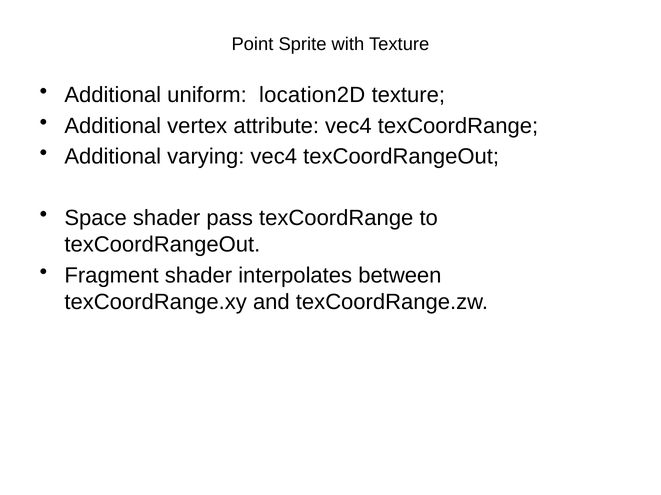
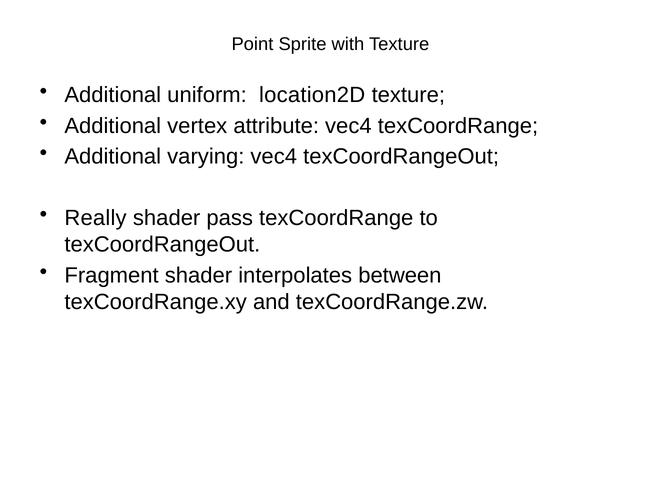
Space: Space -> Really (96, 219)
